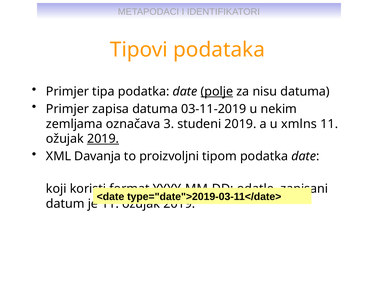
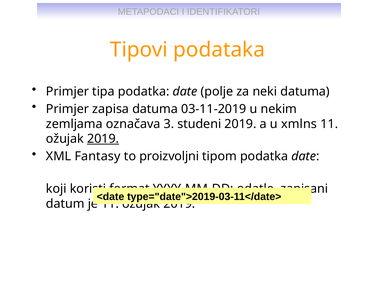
polje underline: present -> none (217, 91)
nisu: nisu -> neki (265, 91)
Davanja: Davanja -> Fantasy (97, 156)
